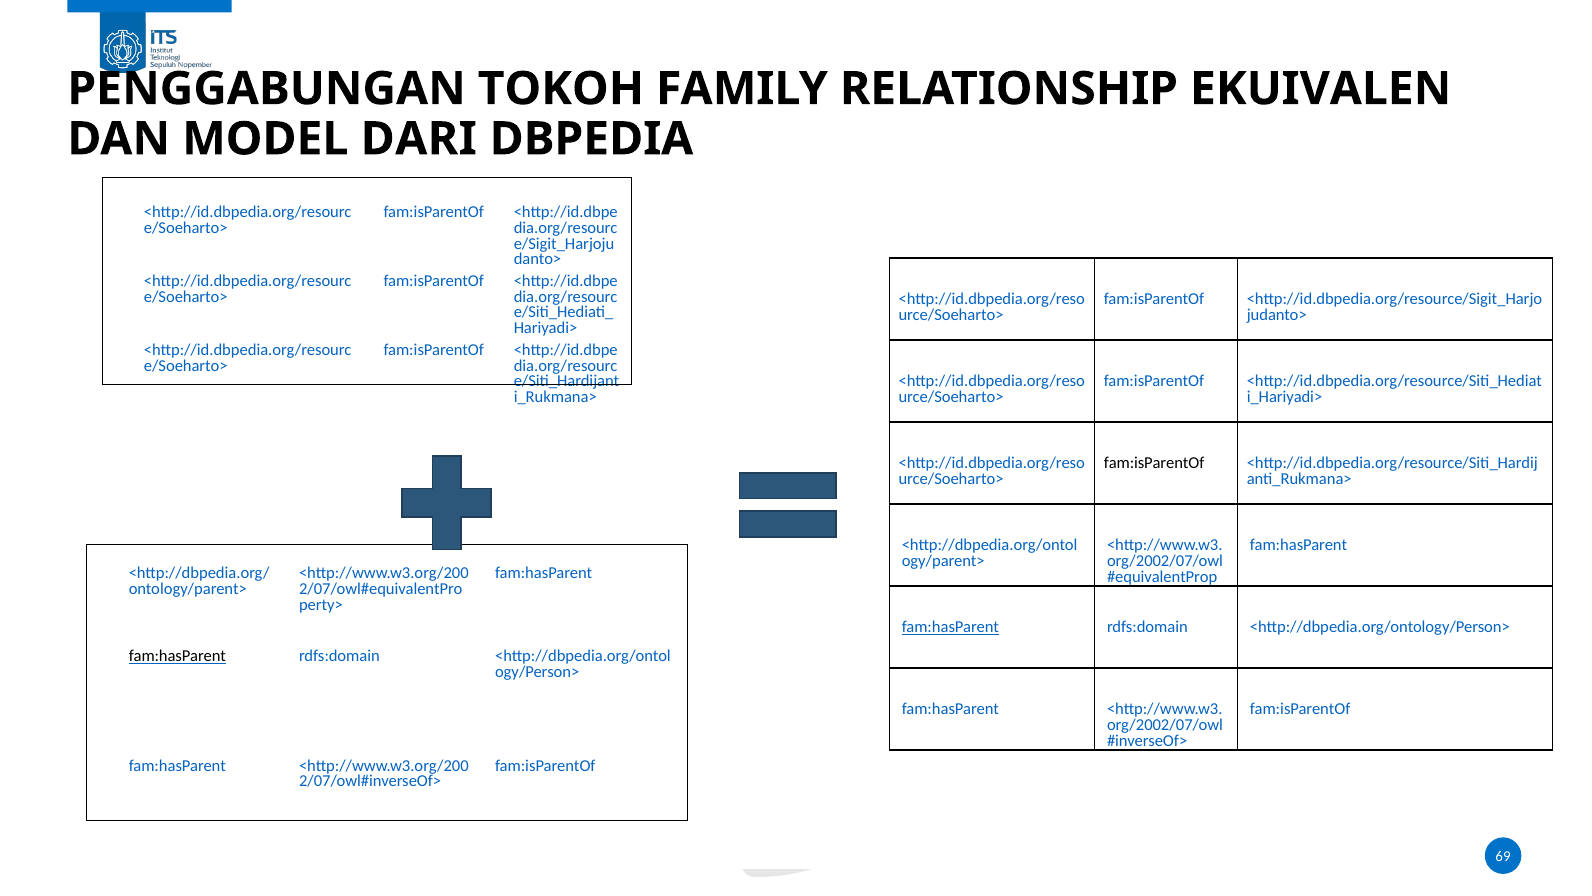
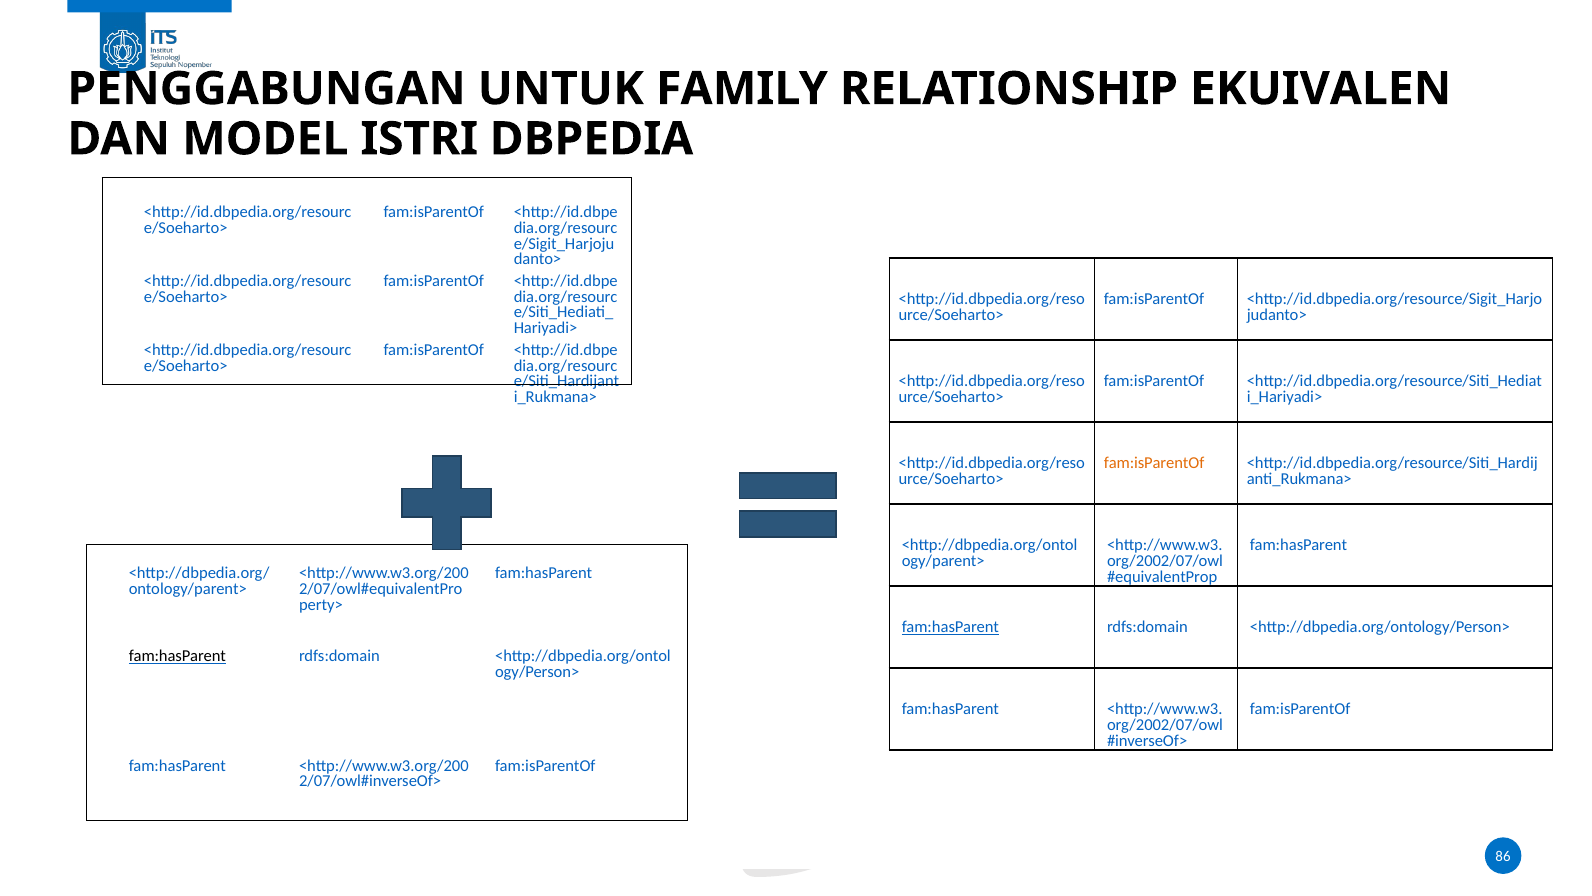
TOKOH: TOKOH -> UNTUK (561, 89)
DARI: DARI -> ISTRI (419, 139)
fam:isParentOf colour: black -> orange (1154, 463)
69: 69 -> 86 (1503, 856)
